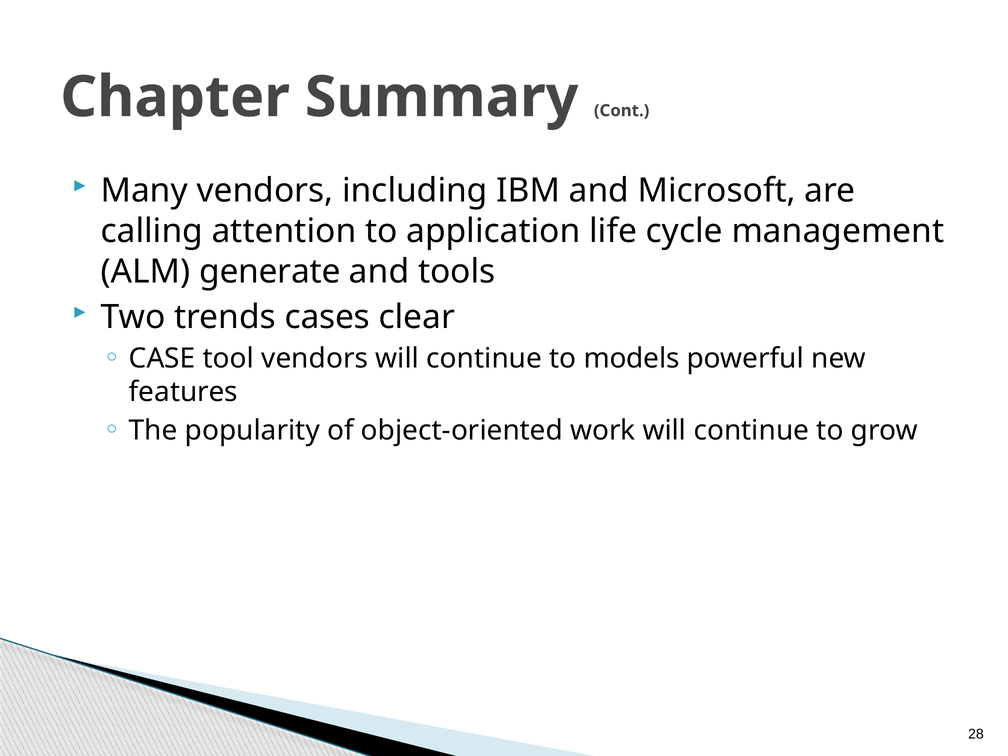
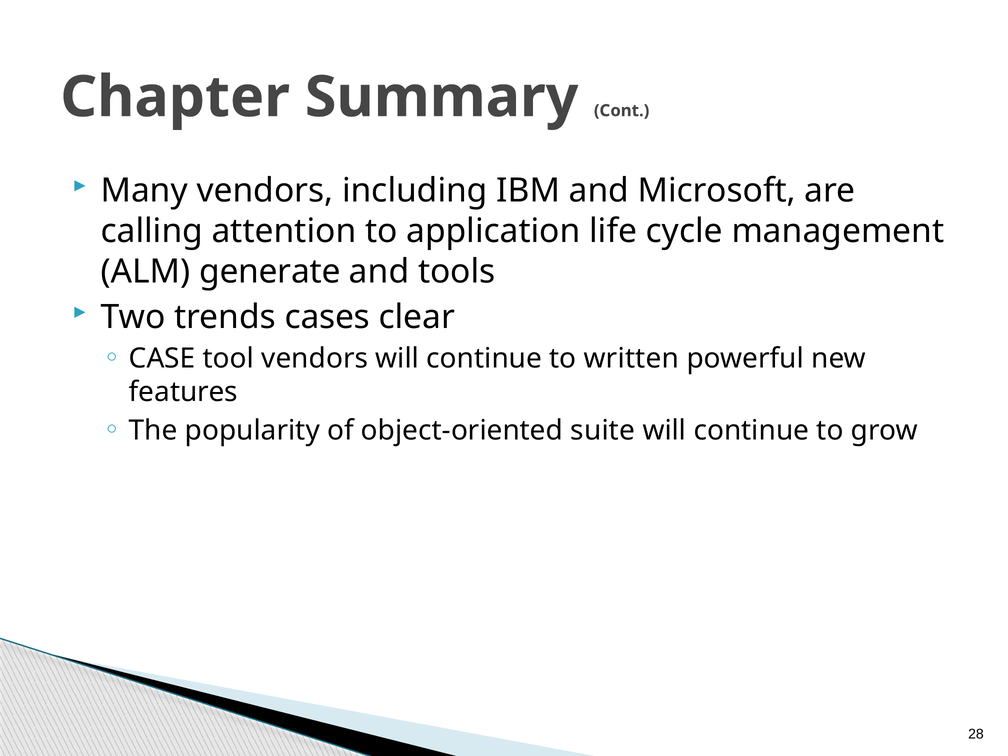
models: models -> written (631, 358)
work: work -> suite (603, 430)
